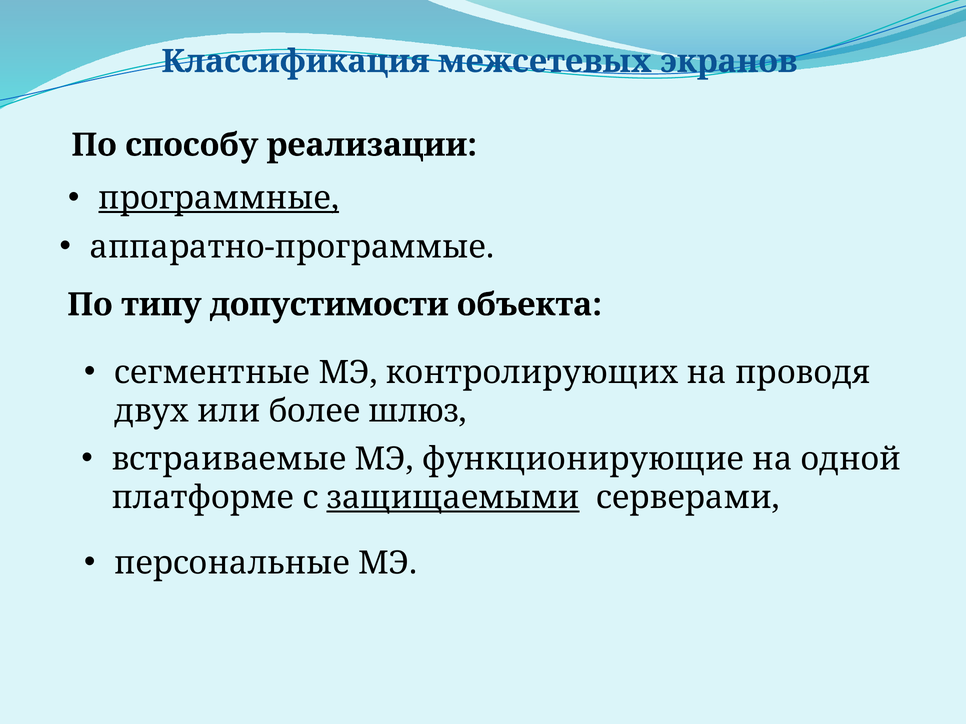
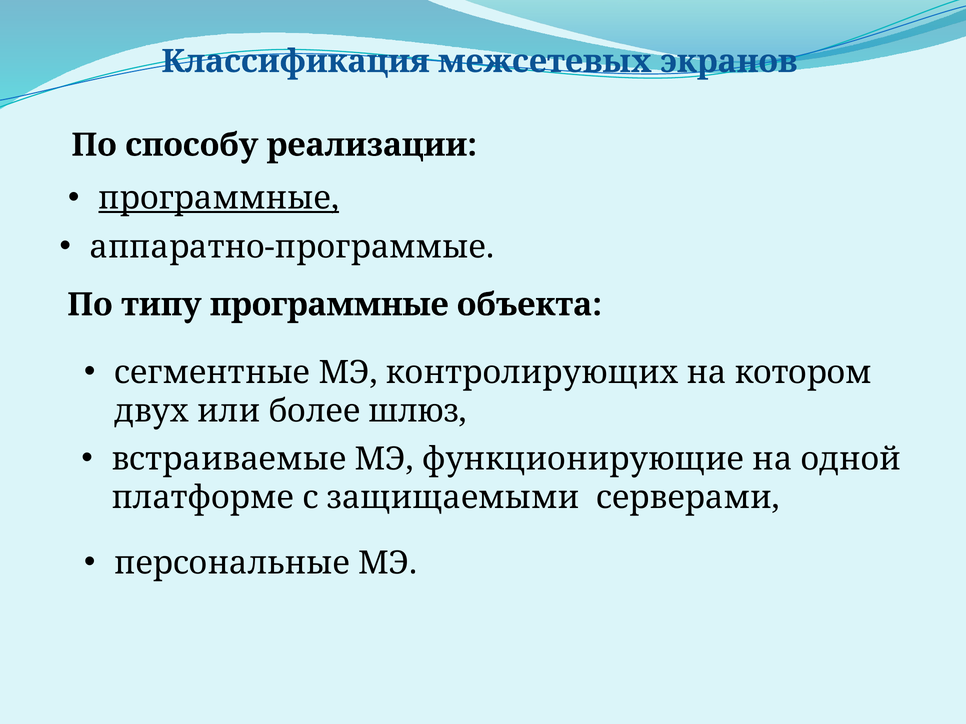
типу допустимости: допустимости -> программные (329, 305)
проводя: проводя -> котором (803, 373)
защищаемыми underline: present -> none (453, 498)
